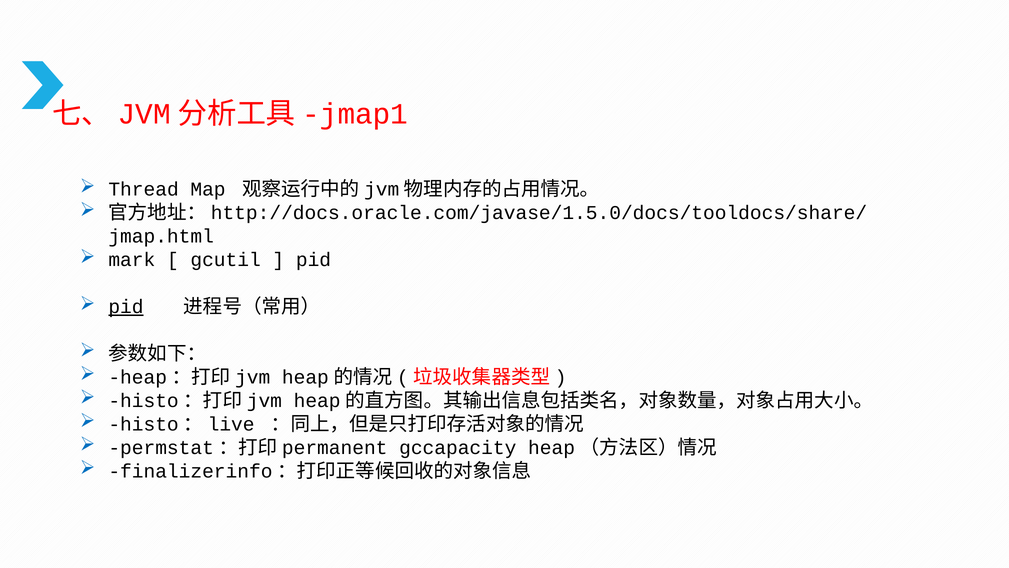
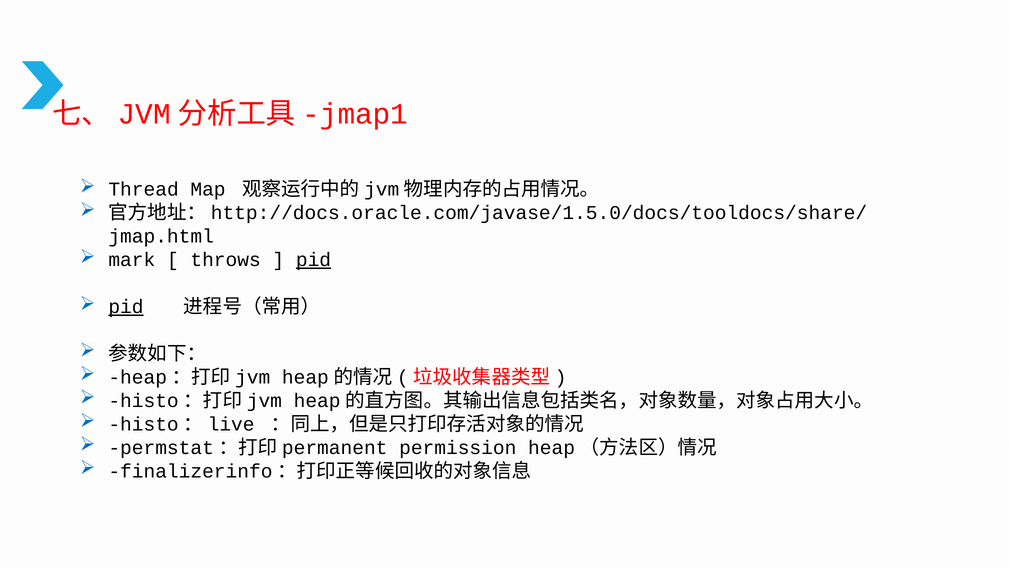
gcutil: gcutil -> throws (226, 260)
pid underline: none -> present (314, 260)
gccapacity: gccapacity -> permission (458, 447)
